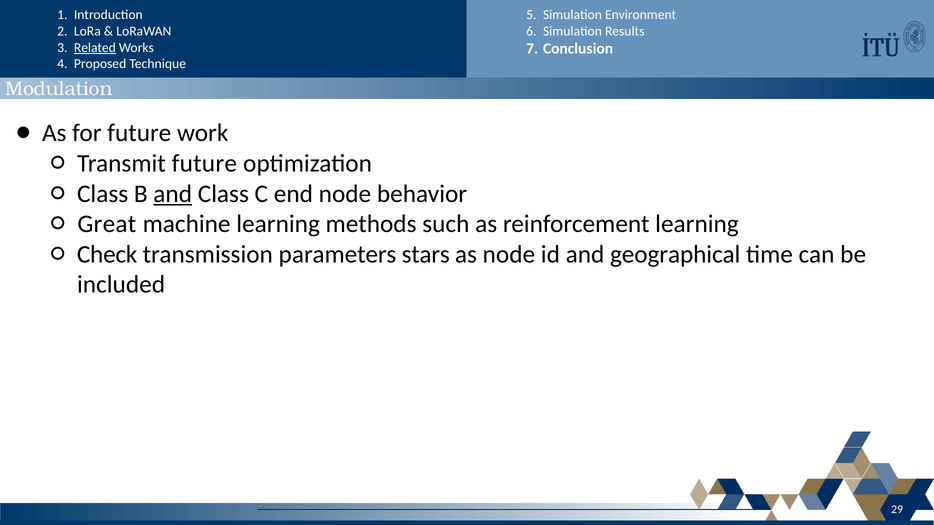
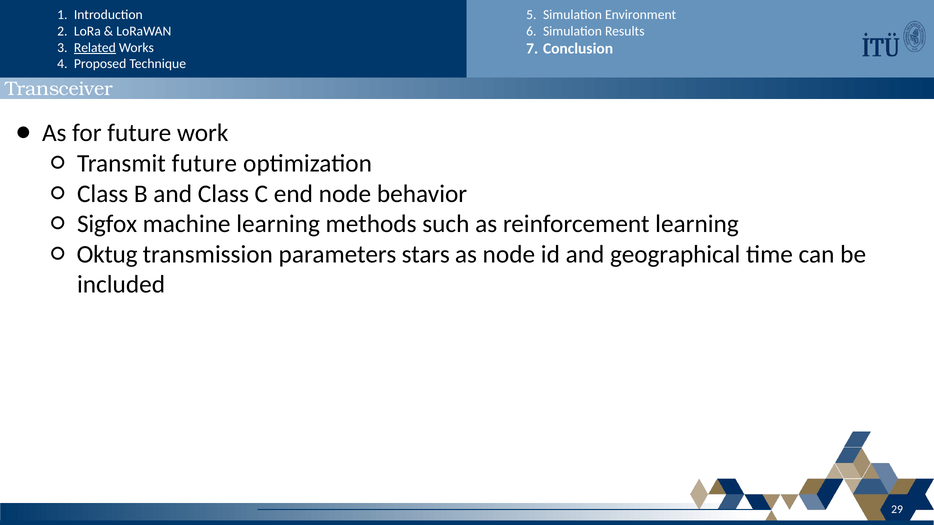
Modulation: Modulation -> Transceiver (59, 89)
and underline: present -> none (173, 194)
Great: Great -> Sigfox (107, 224)
Check: Check -> Oktug (107, 255)
